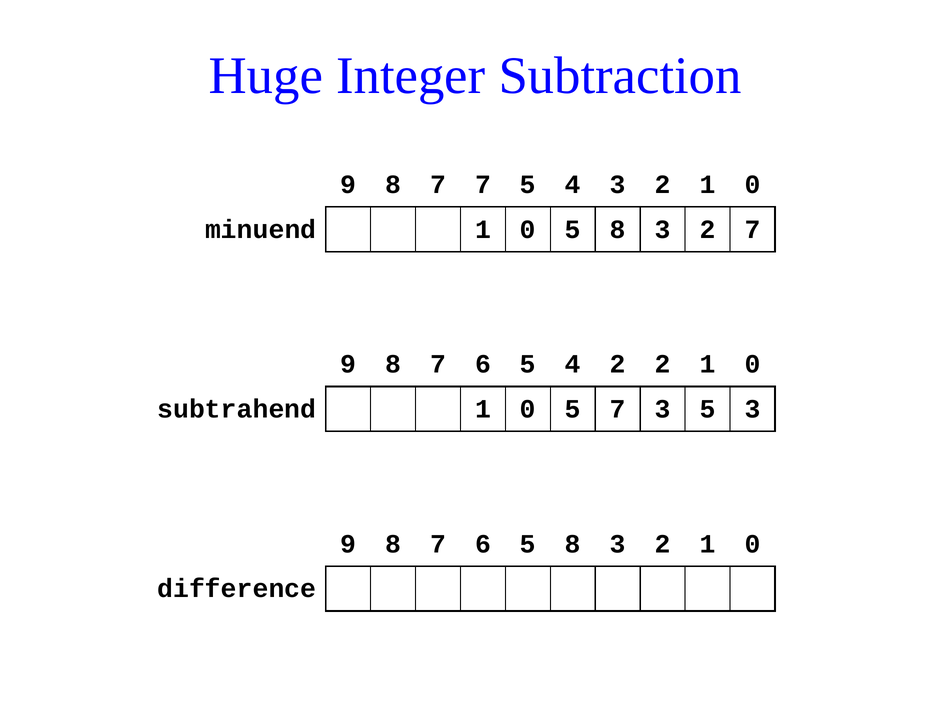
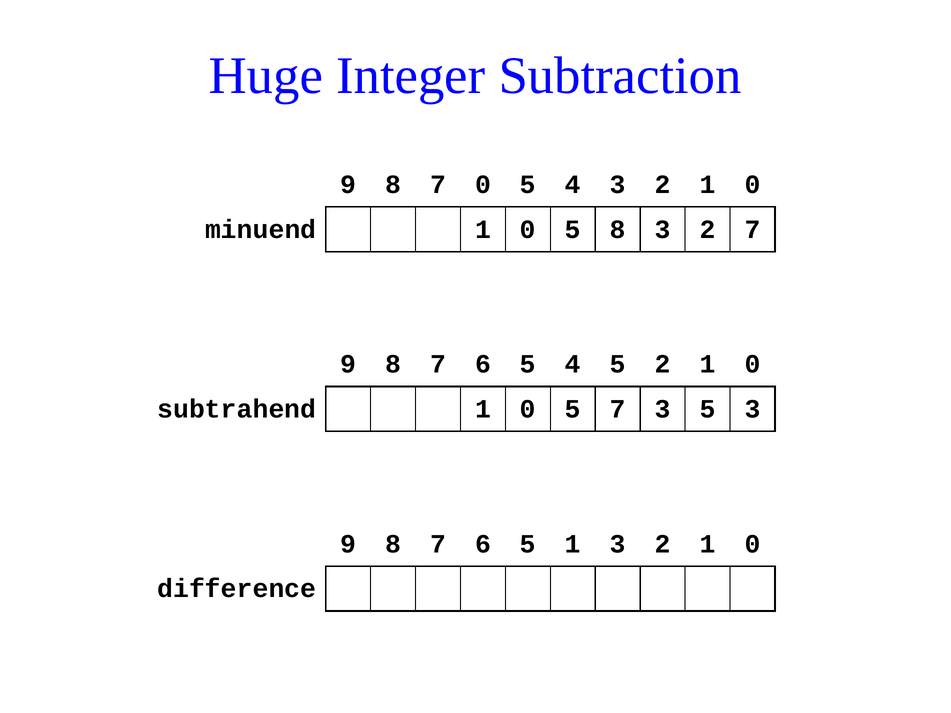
7 7: 7 -> 0 (483, 185)
4 2: 2 -> 5 (618, 364)
6 5 8: 8 -> 1 (573, 544)
